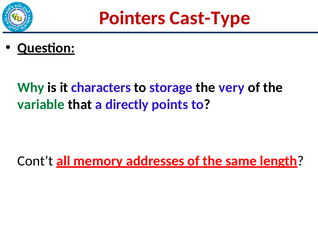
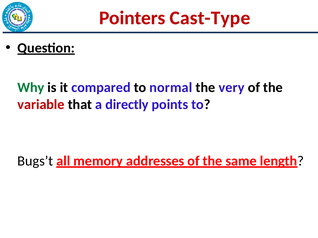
characters: characters -> compared (101, 88)
storage: storage -> normal (171, 88)
variable colour: green -> red (41, 105)
Cont’t: Cont’t -> Bugs’t (35, 161)
